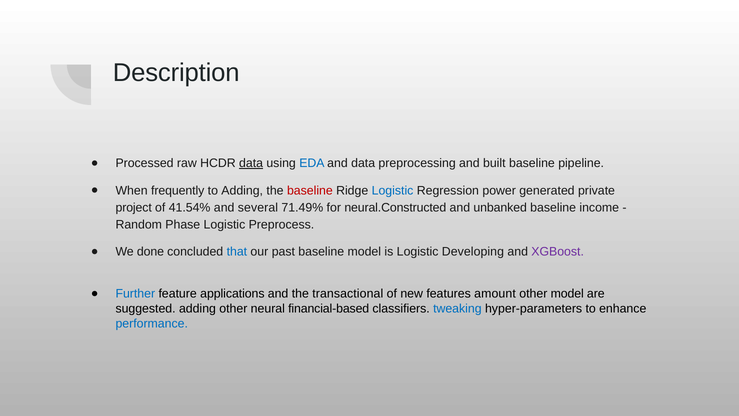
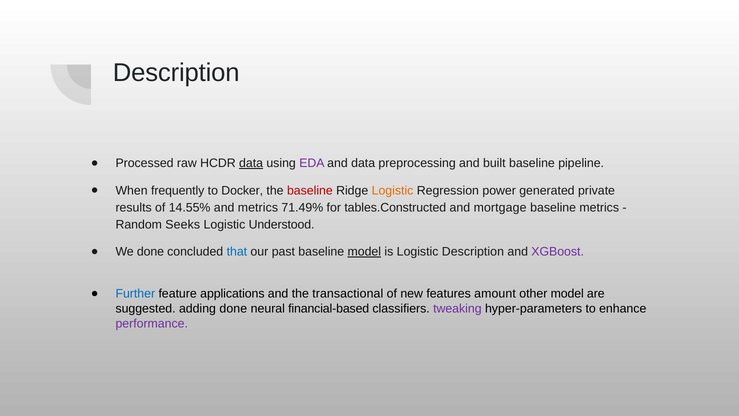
EDA colour: blue -> purple (312, 163)
to Adding: Adding -> Docker (242, 190)
Logistic colour: blue -> orange (393, 190)
project: project -> results (134, 207)
41.54%: 41.54% -> 14.55% (190, 207)
and several: several -> metrics (258, 207)
neural.Constructed: neural.Constructed -> tables.Constructed (395, 207)
unbanked: unbanked -> mortgage (500, 207)
baseline income: income -> metrics (599, 207)
Phase: Phase -> Seeks (183, 224)
Preprocess: Preprocess -> Understood (282, 224)
model underline: none -> present (364, 252)
Logistic Developing: Developing -> Description (473, 252)
adding other: other -> done (233, 308)
tweaking colour: blue -> purple (457, 308)
performance colour: blue -> purple (152, 323)
